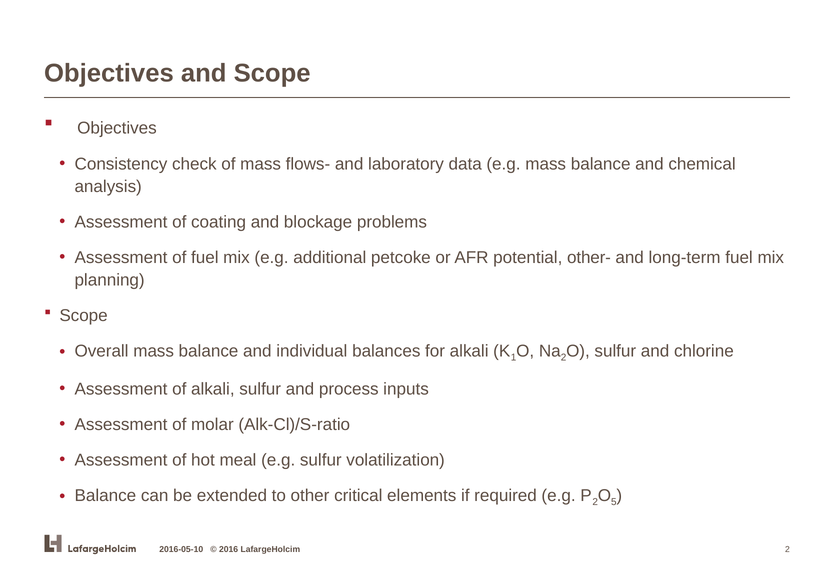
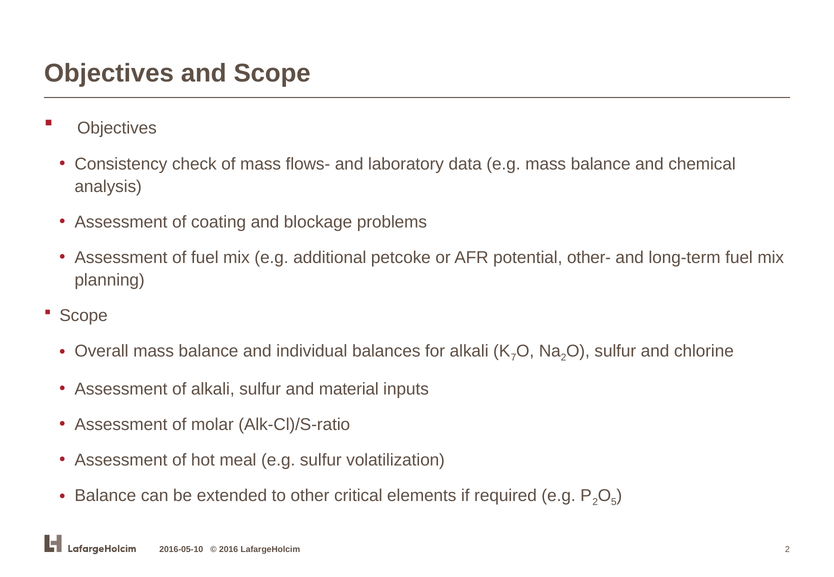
1: 1 -> 7 (514, 358)
process: process -> material (349, 389)
